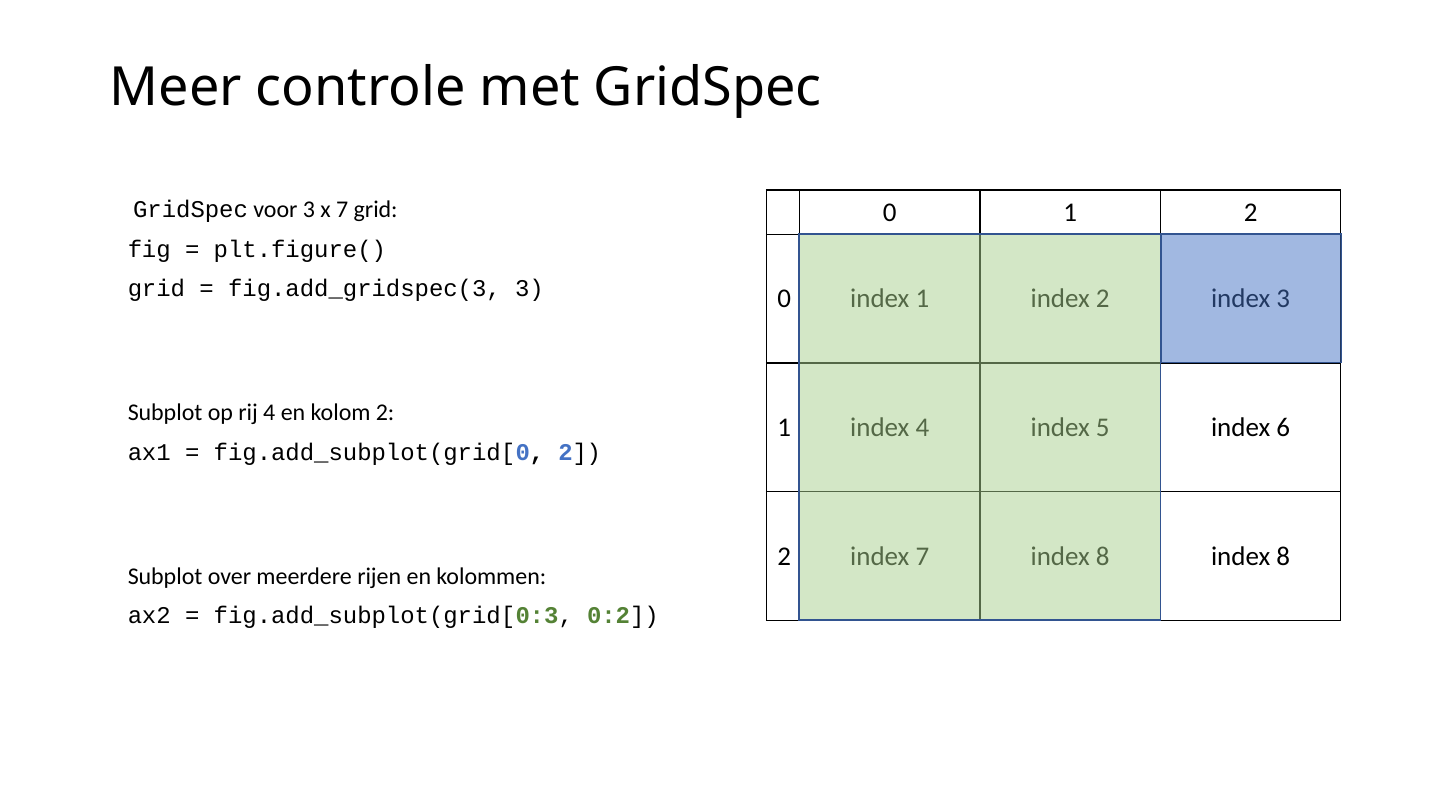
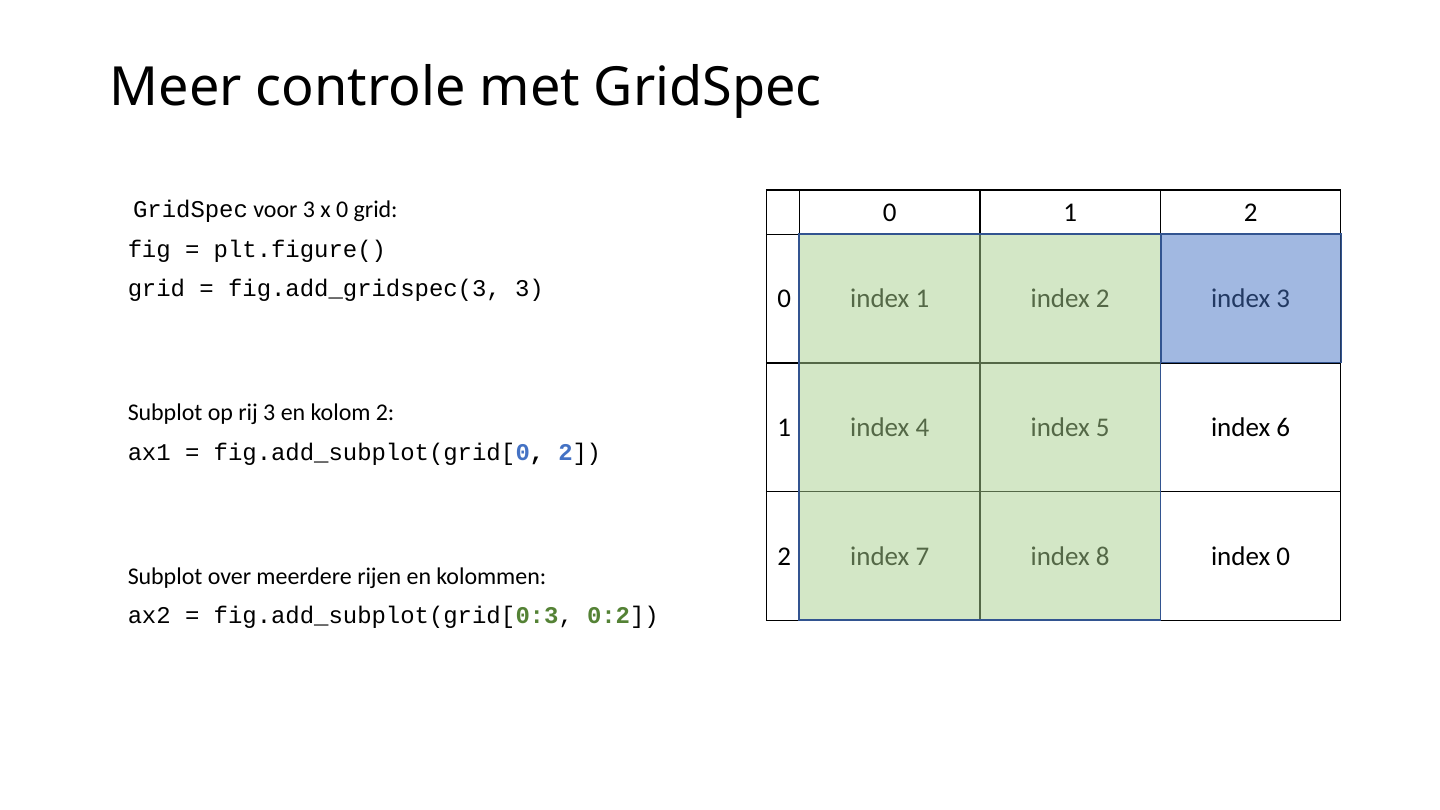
x 7: 7 -> 0 (342, 209)
rij 4: 4 -> 3 (269, 412)
8: 8 -> 0 (1283, 556)
